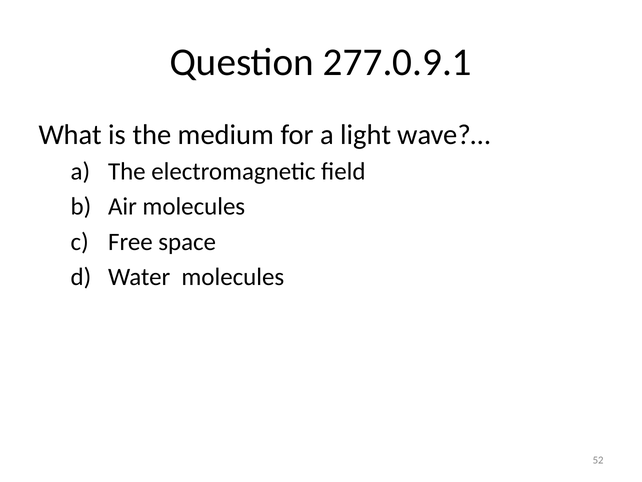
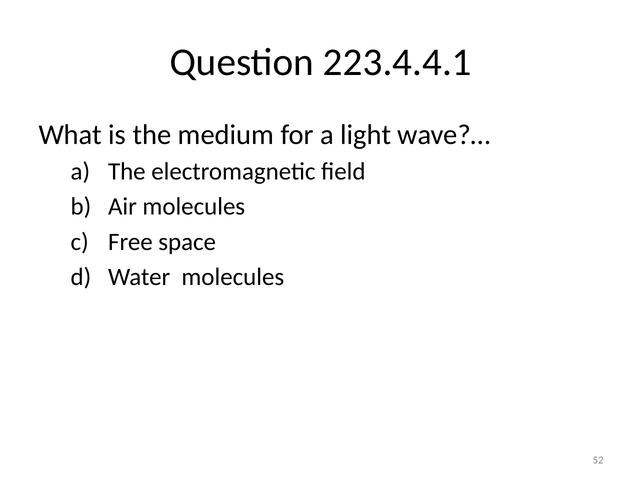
277.0.9.1: 277.0.9.1 -> 223.4.4.1 (397, 62)
